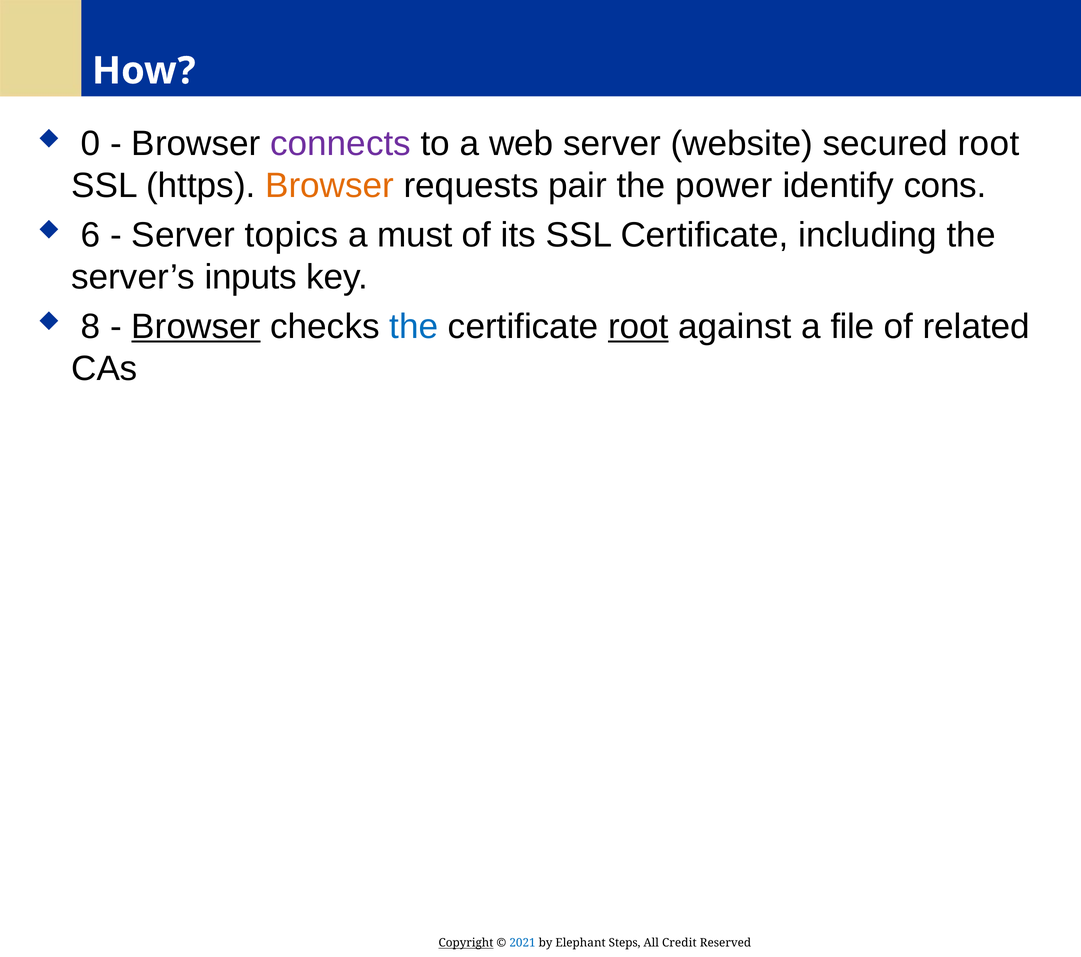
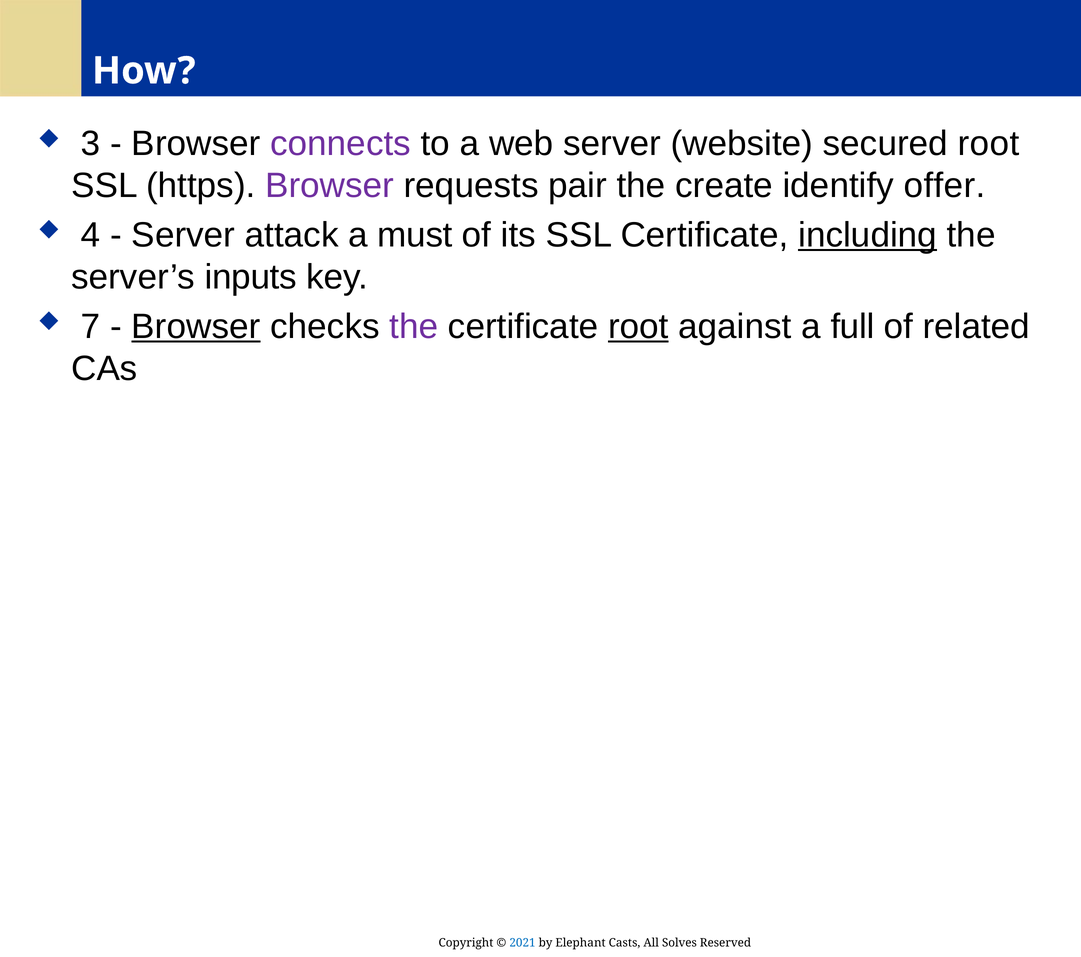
0: 0 -> 3 (91, 144)
Browser colour: orange -> purple (330, 186)
power: power -> create (724, 186)
cons: cons -> offer (945, 186)
6: 6 -> 4 (91, 235)
topics: topics -> attack (292, 235)
including underline: none -> present (868, 235)
8: 8 -> 7 (91, 326)
the colour: blue -> purple (414, 326)
file: file -> full (852, 326)
Copyright underline: present -> none (466, 943)
Steps: Steps -> Casts (625, 943)
Credit: Credit -> Solves (679, 943)
